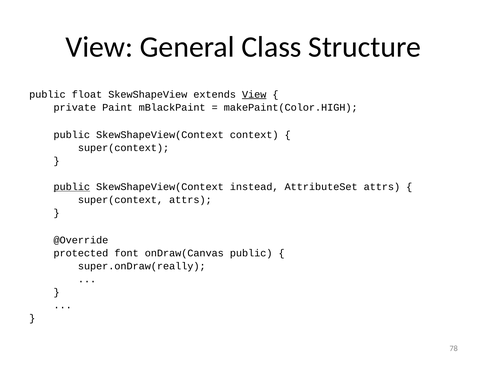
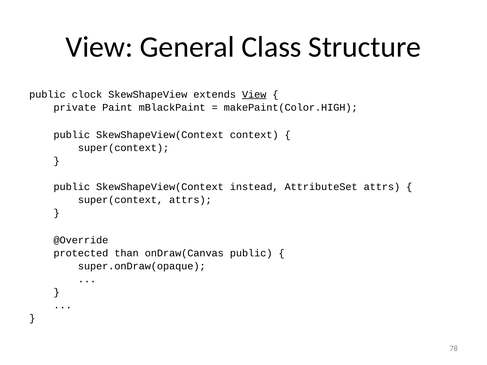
float: float -> clock (87, 94)
public underline: present -> none (72, 187)
font: font -> than (127, 253)
super.onDraw(really: super.onDraw(really -> super.onDraw(opaque (142, 266)
